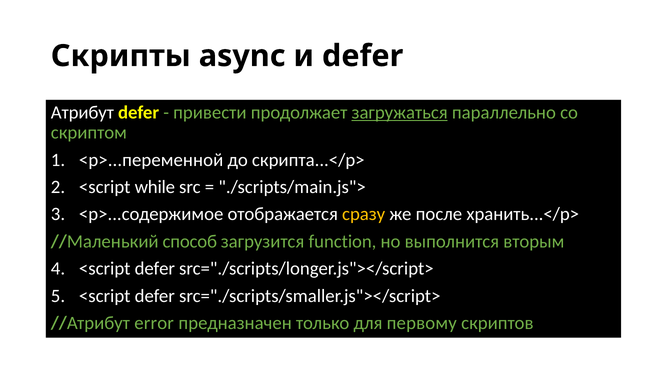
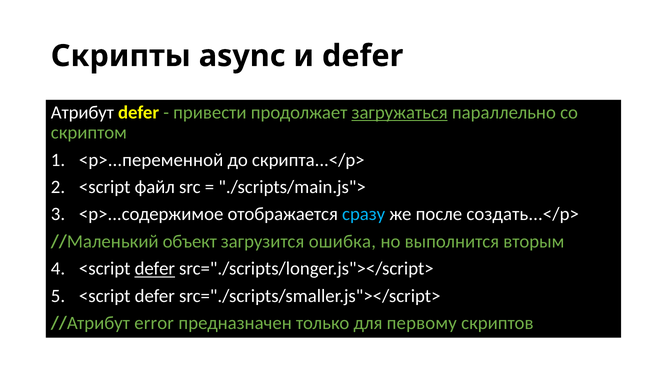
while: while -> файл (155, 187)
сразу colour: yellow -> light blue (364, 214)
хранить...</p>: хранить...</p> -> создать...</p> (523, 214)
способ: способ -> объект (190, 242)
function: function -> ошибка (342, 242)
defer underline: none -> present (155, 269)
